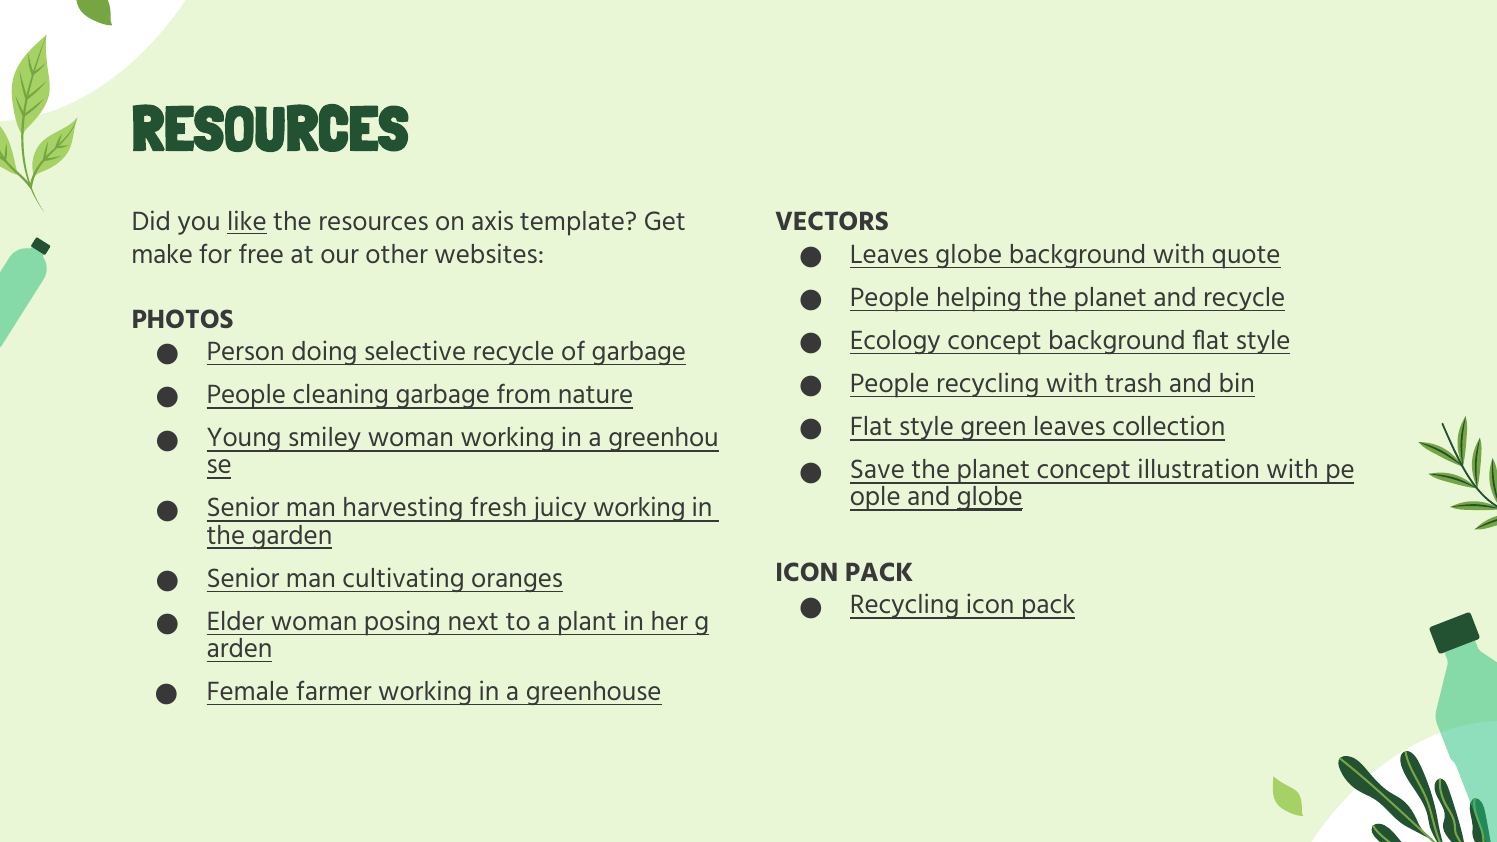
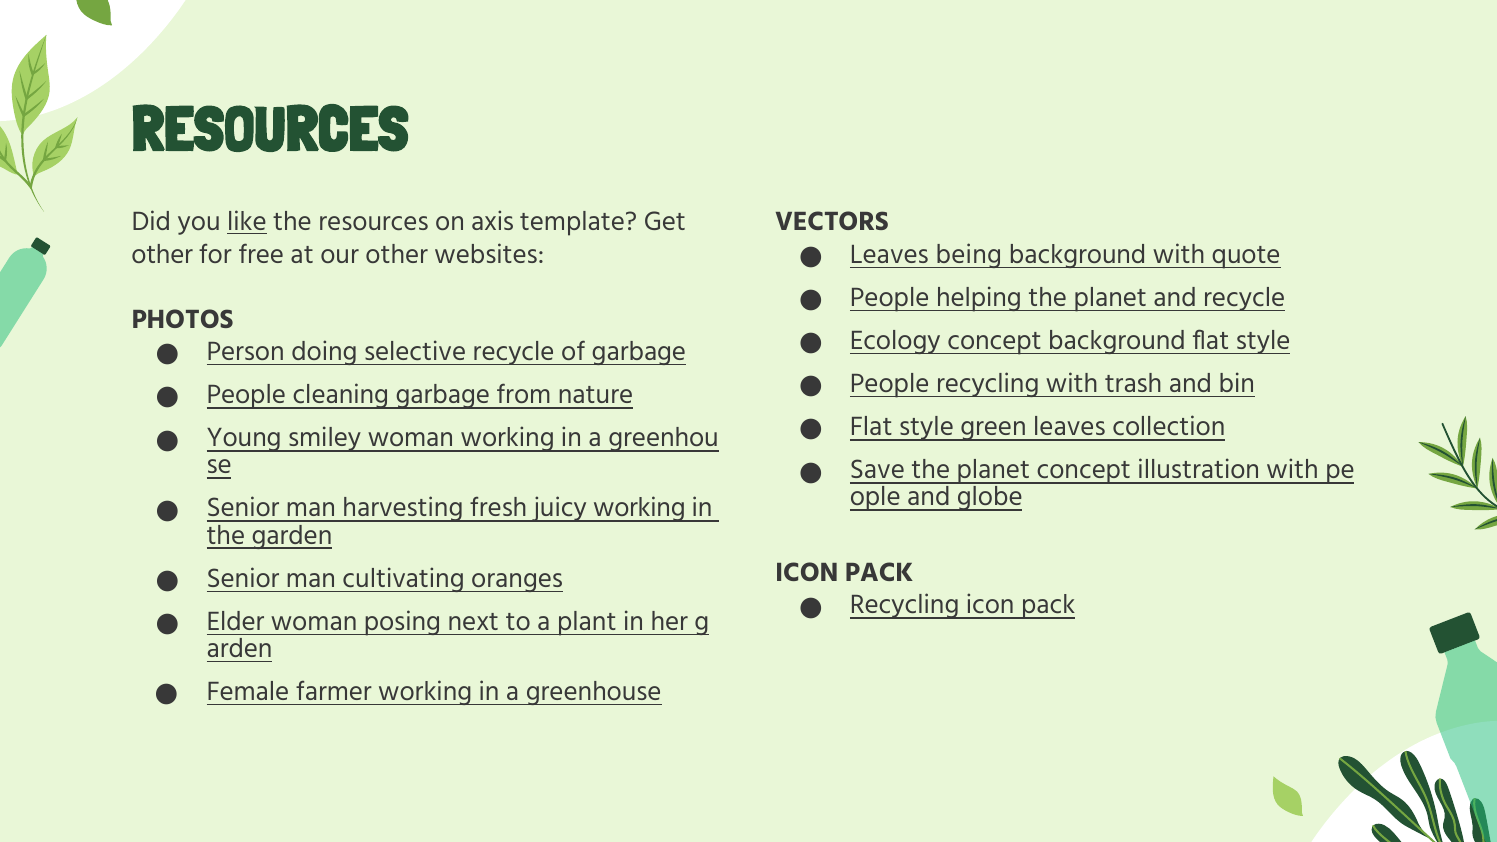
Leaves globe: globe -> being (969, 254)
make: make -> other (162, 254)
globe underline: present -> none (990, 497)
